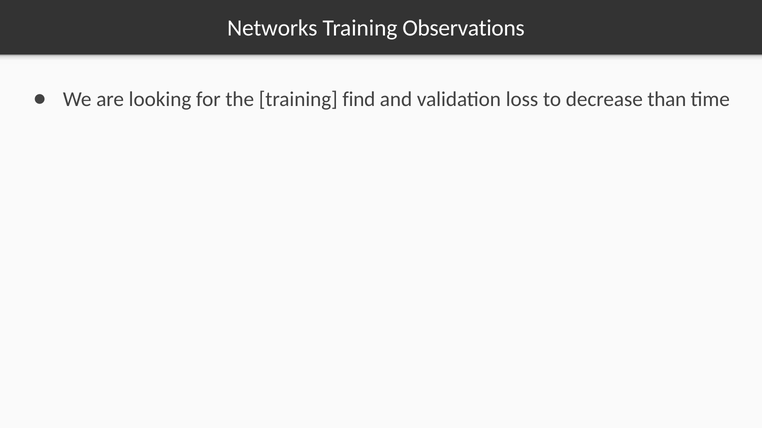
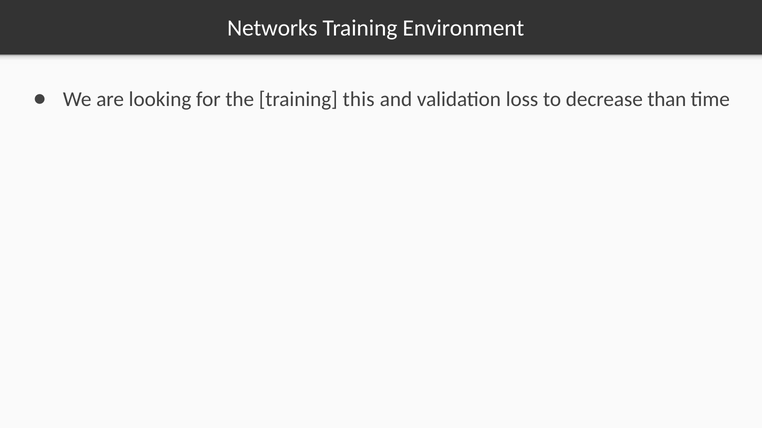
Observations: Observations -> Environment (463, 28)
find: find -> this (359, 100)
